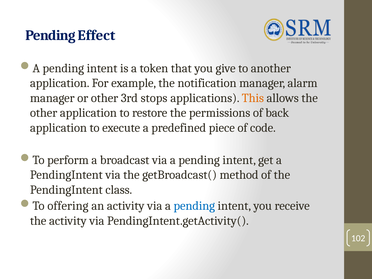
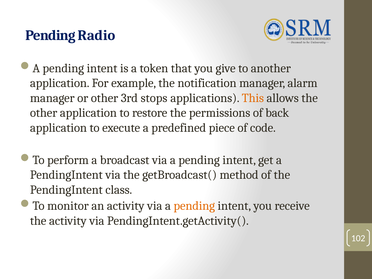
Effect: Effect -> Radio (96, 35)
offering: offering -> monitor (68, 206)
pending colour: blue -> orange (194, 206)
